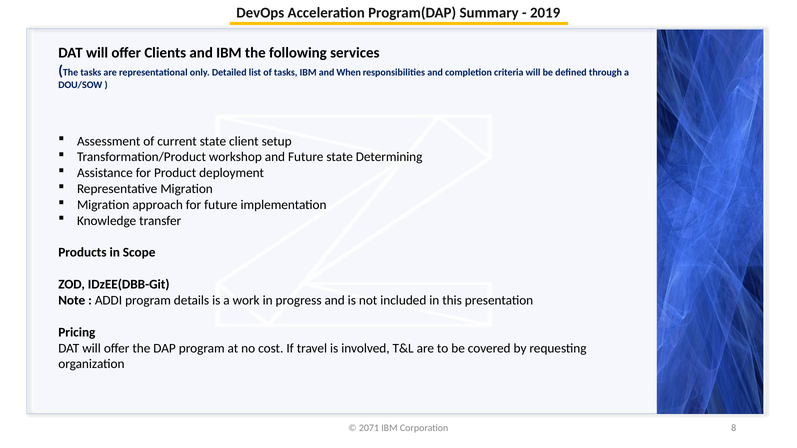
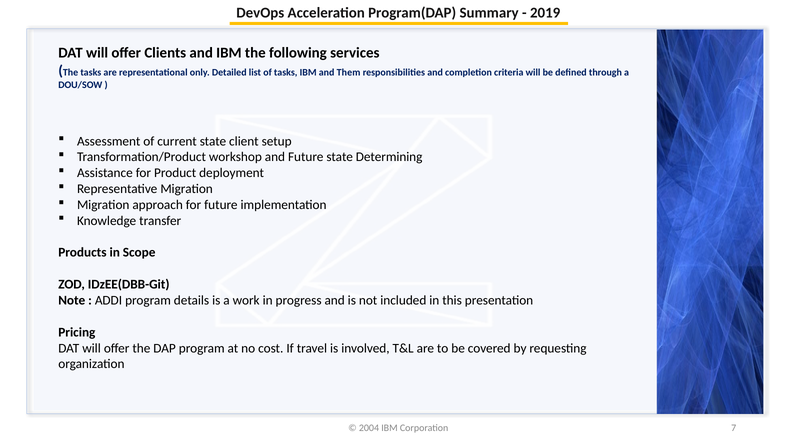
When: When -> Them (349, 72)
2071: 2071 -> 2004 (369, 428)
8: 8 -> 7 (734, 428)
